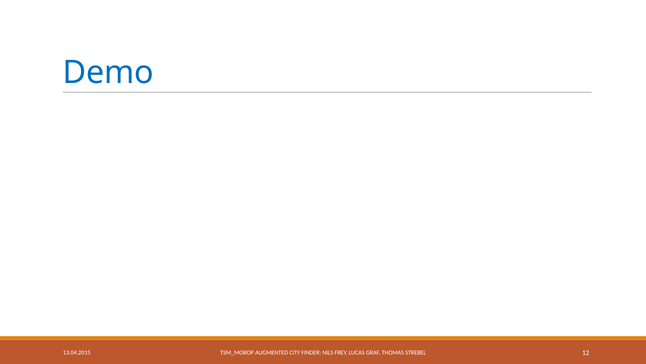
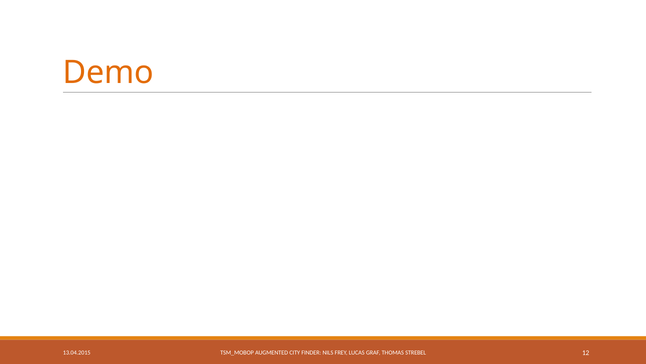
Demo colour: blue -> orange (108, 72)
